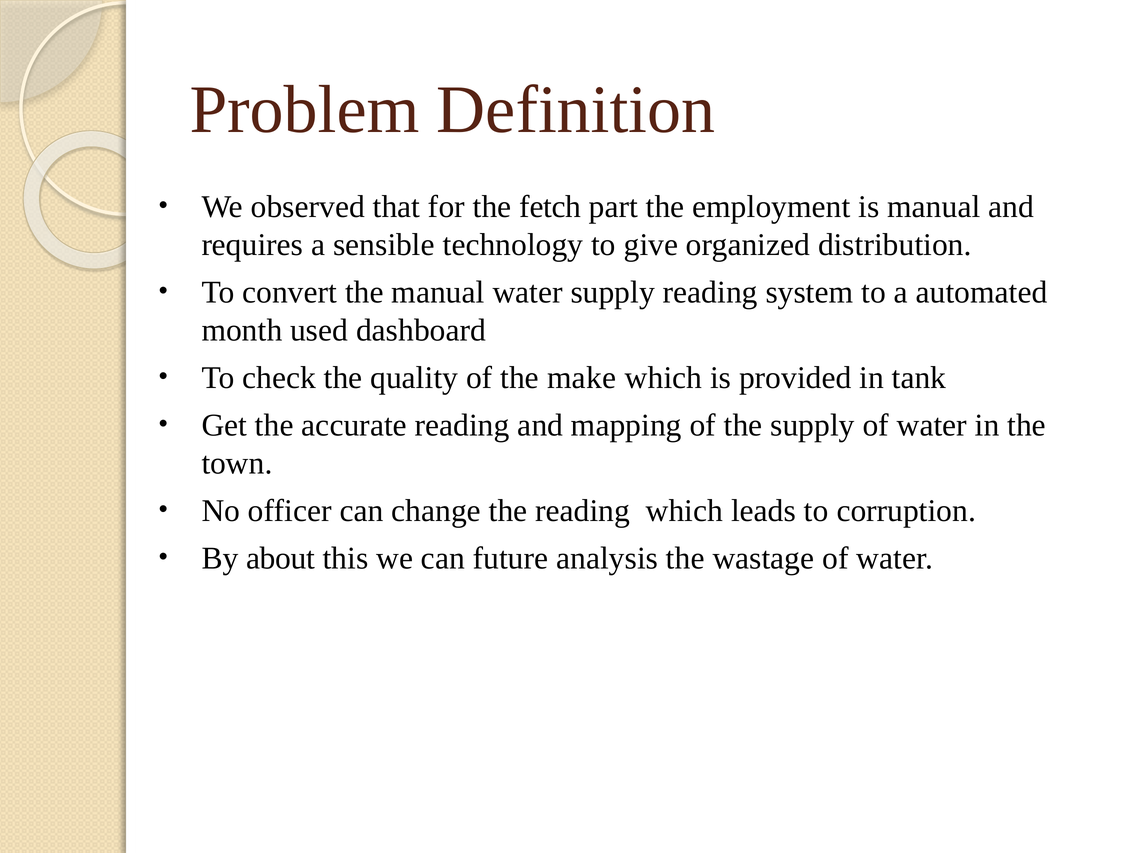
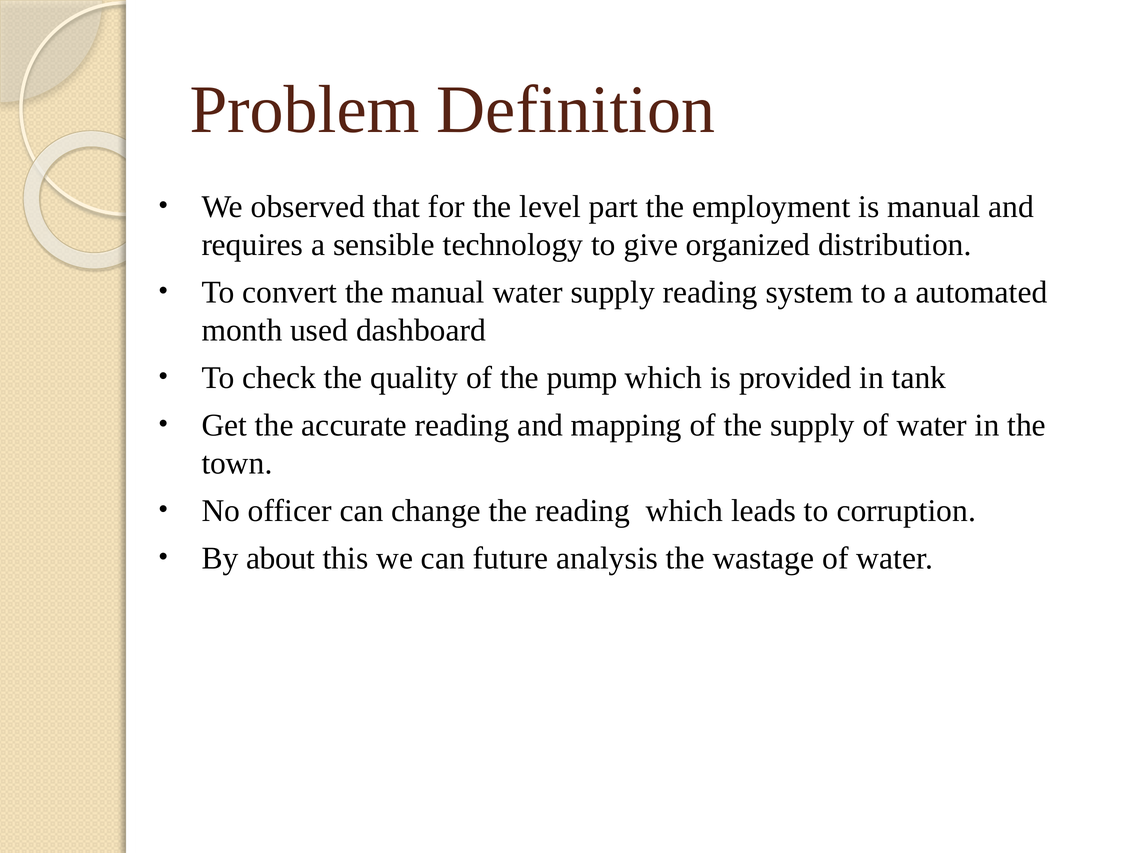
fetch: fetch -> level (550, 207)
make: make -> pump (582, 378)
